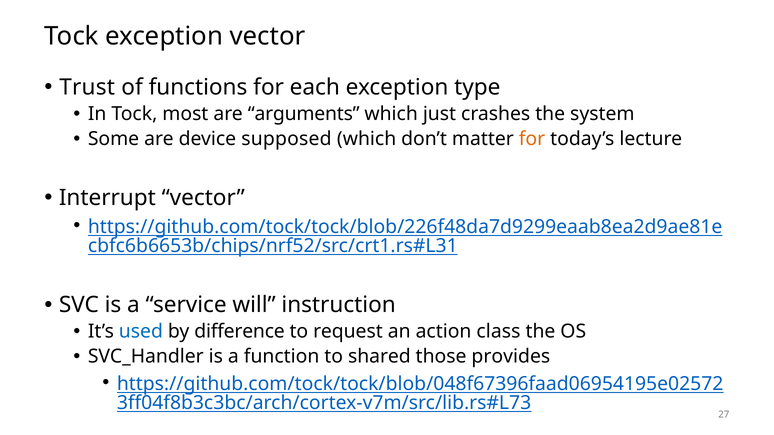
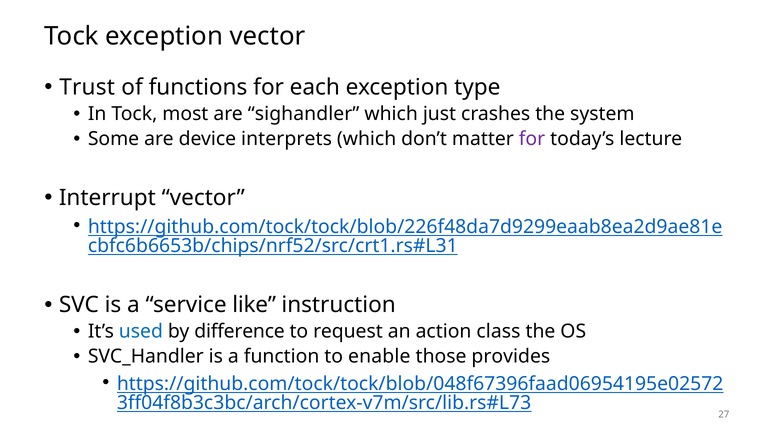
arguments: arguments -> sighandler (304, 114)
supposed: supposed -> interprets (286, 139)
for colour: orange -> purple (532, 139)
will: will -> like (254, 305)
shared: shared -> enable (379, 357)
